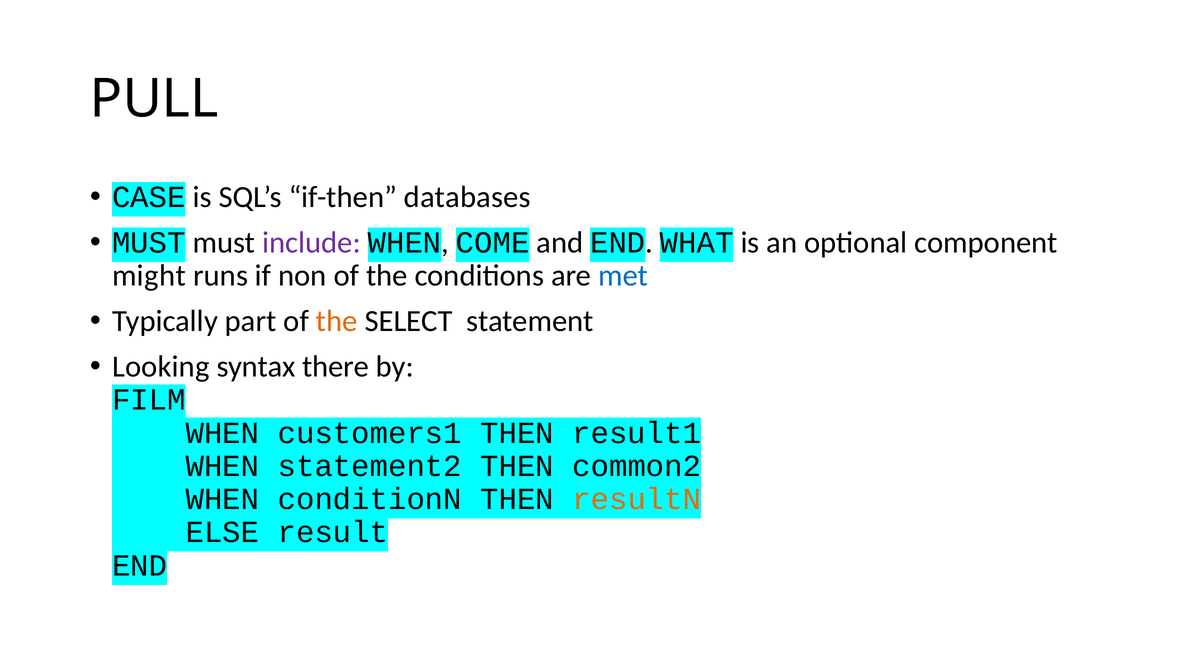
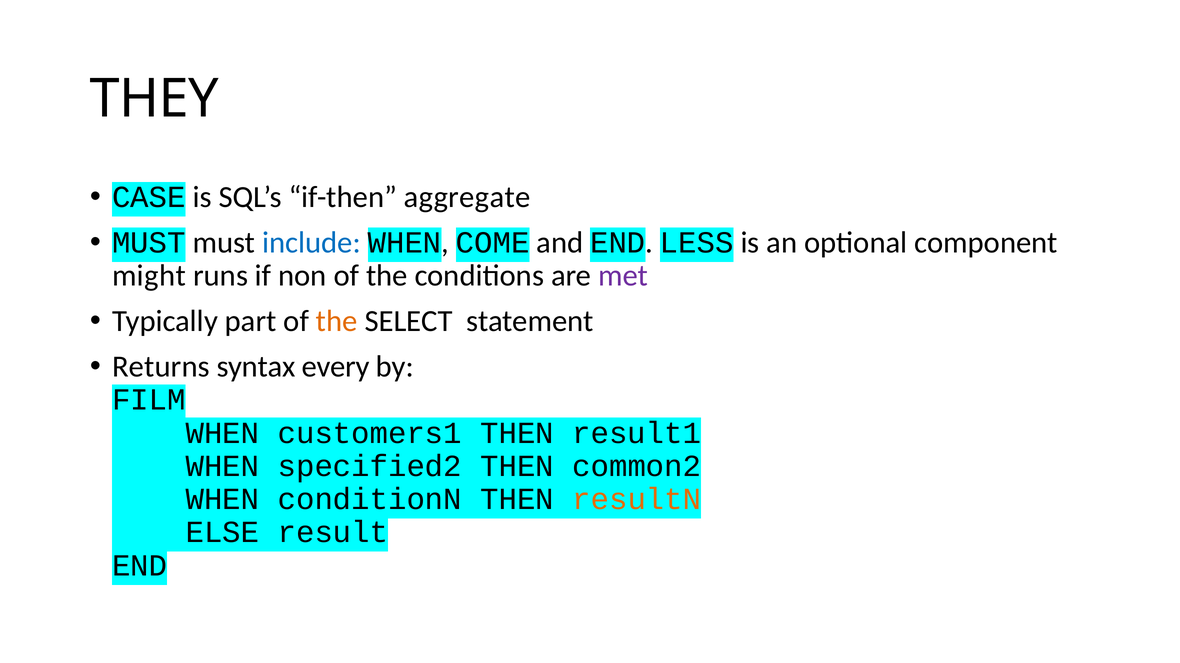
PULL: PULL -> THEY (154, 99)
databases: databases -> aggregate (467, 198)
include colour: purple -> blue (311, 243)
WHAT: WHAT -> LESS (697, 243)
met colour: blue -> purple (623, 276)
Looking: Looking -> Returns (161, 367)
there: there -> every (336, 367)
statement2: statement2 -> specified2 (370, 467)
